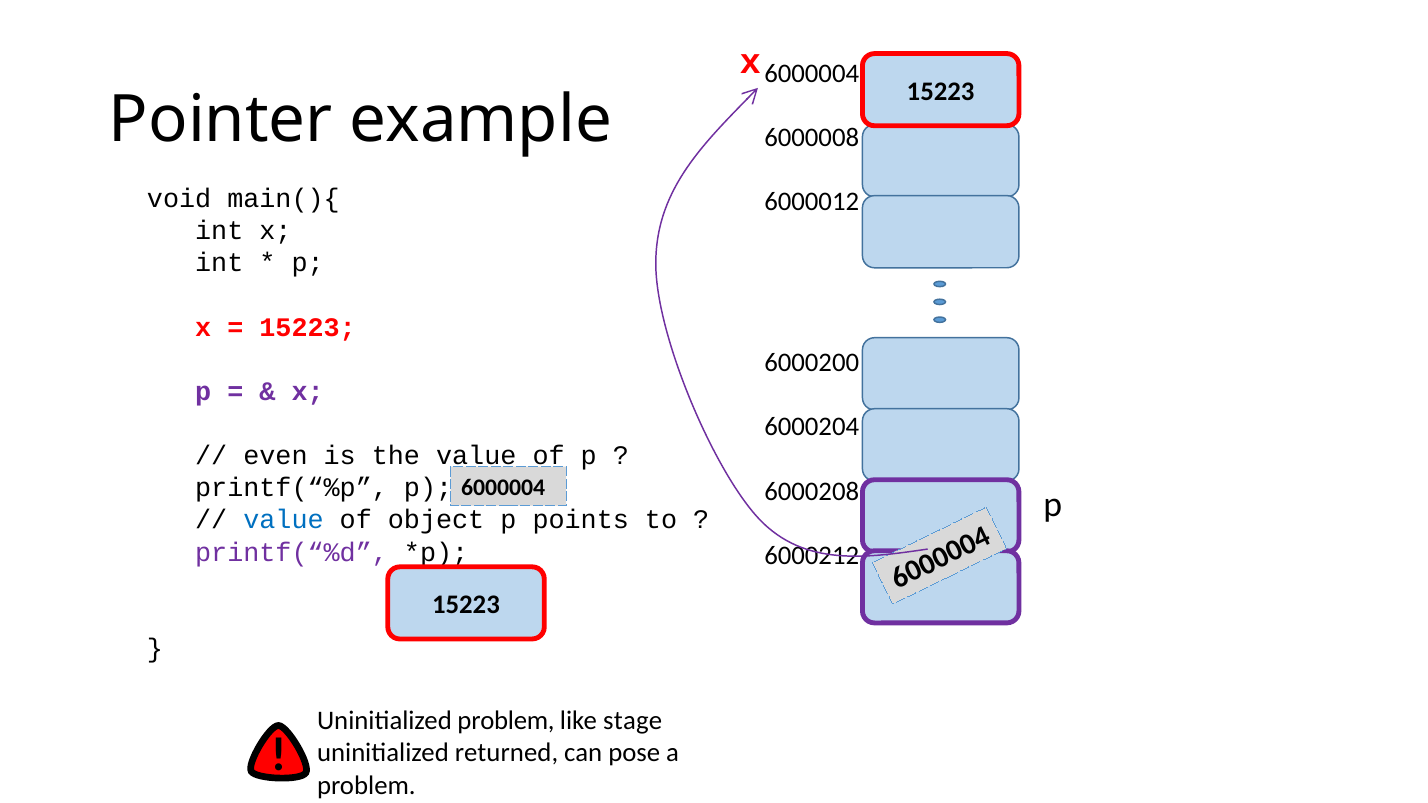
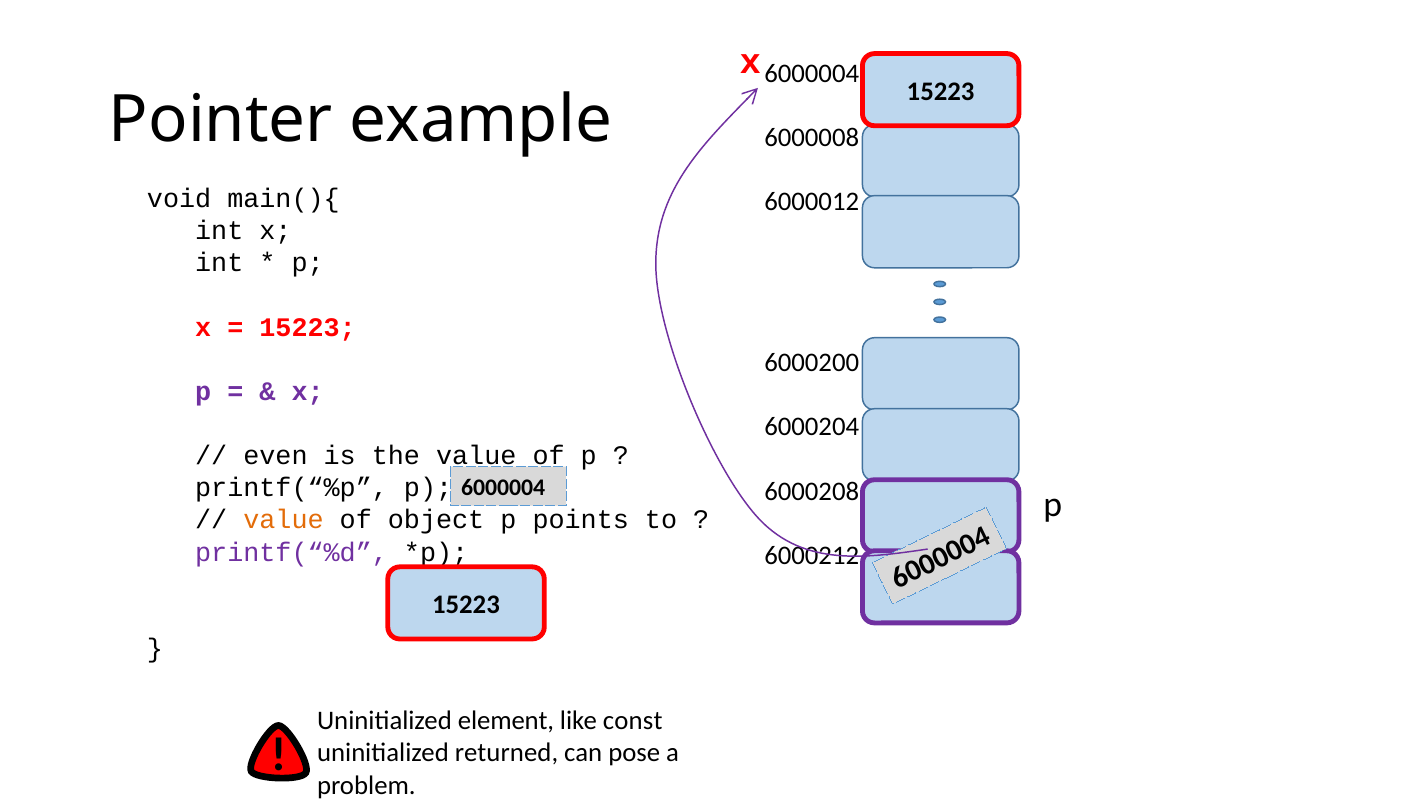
value colour: blue -> orange (283, 520)
Uninitialized problem: problem -> element (506, 721)
stage: stage -> const (633, 721)
